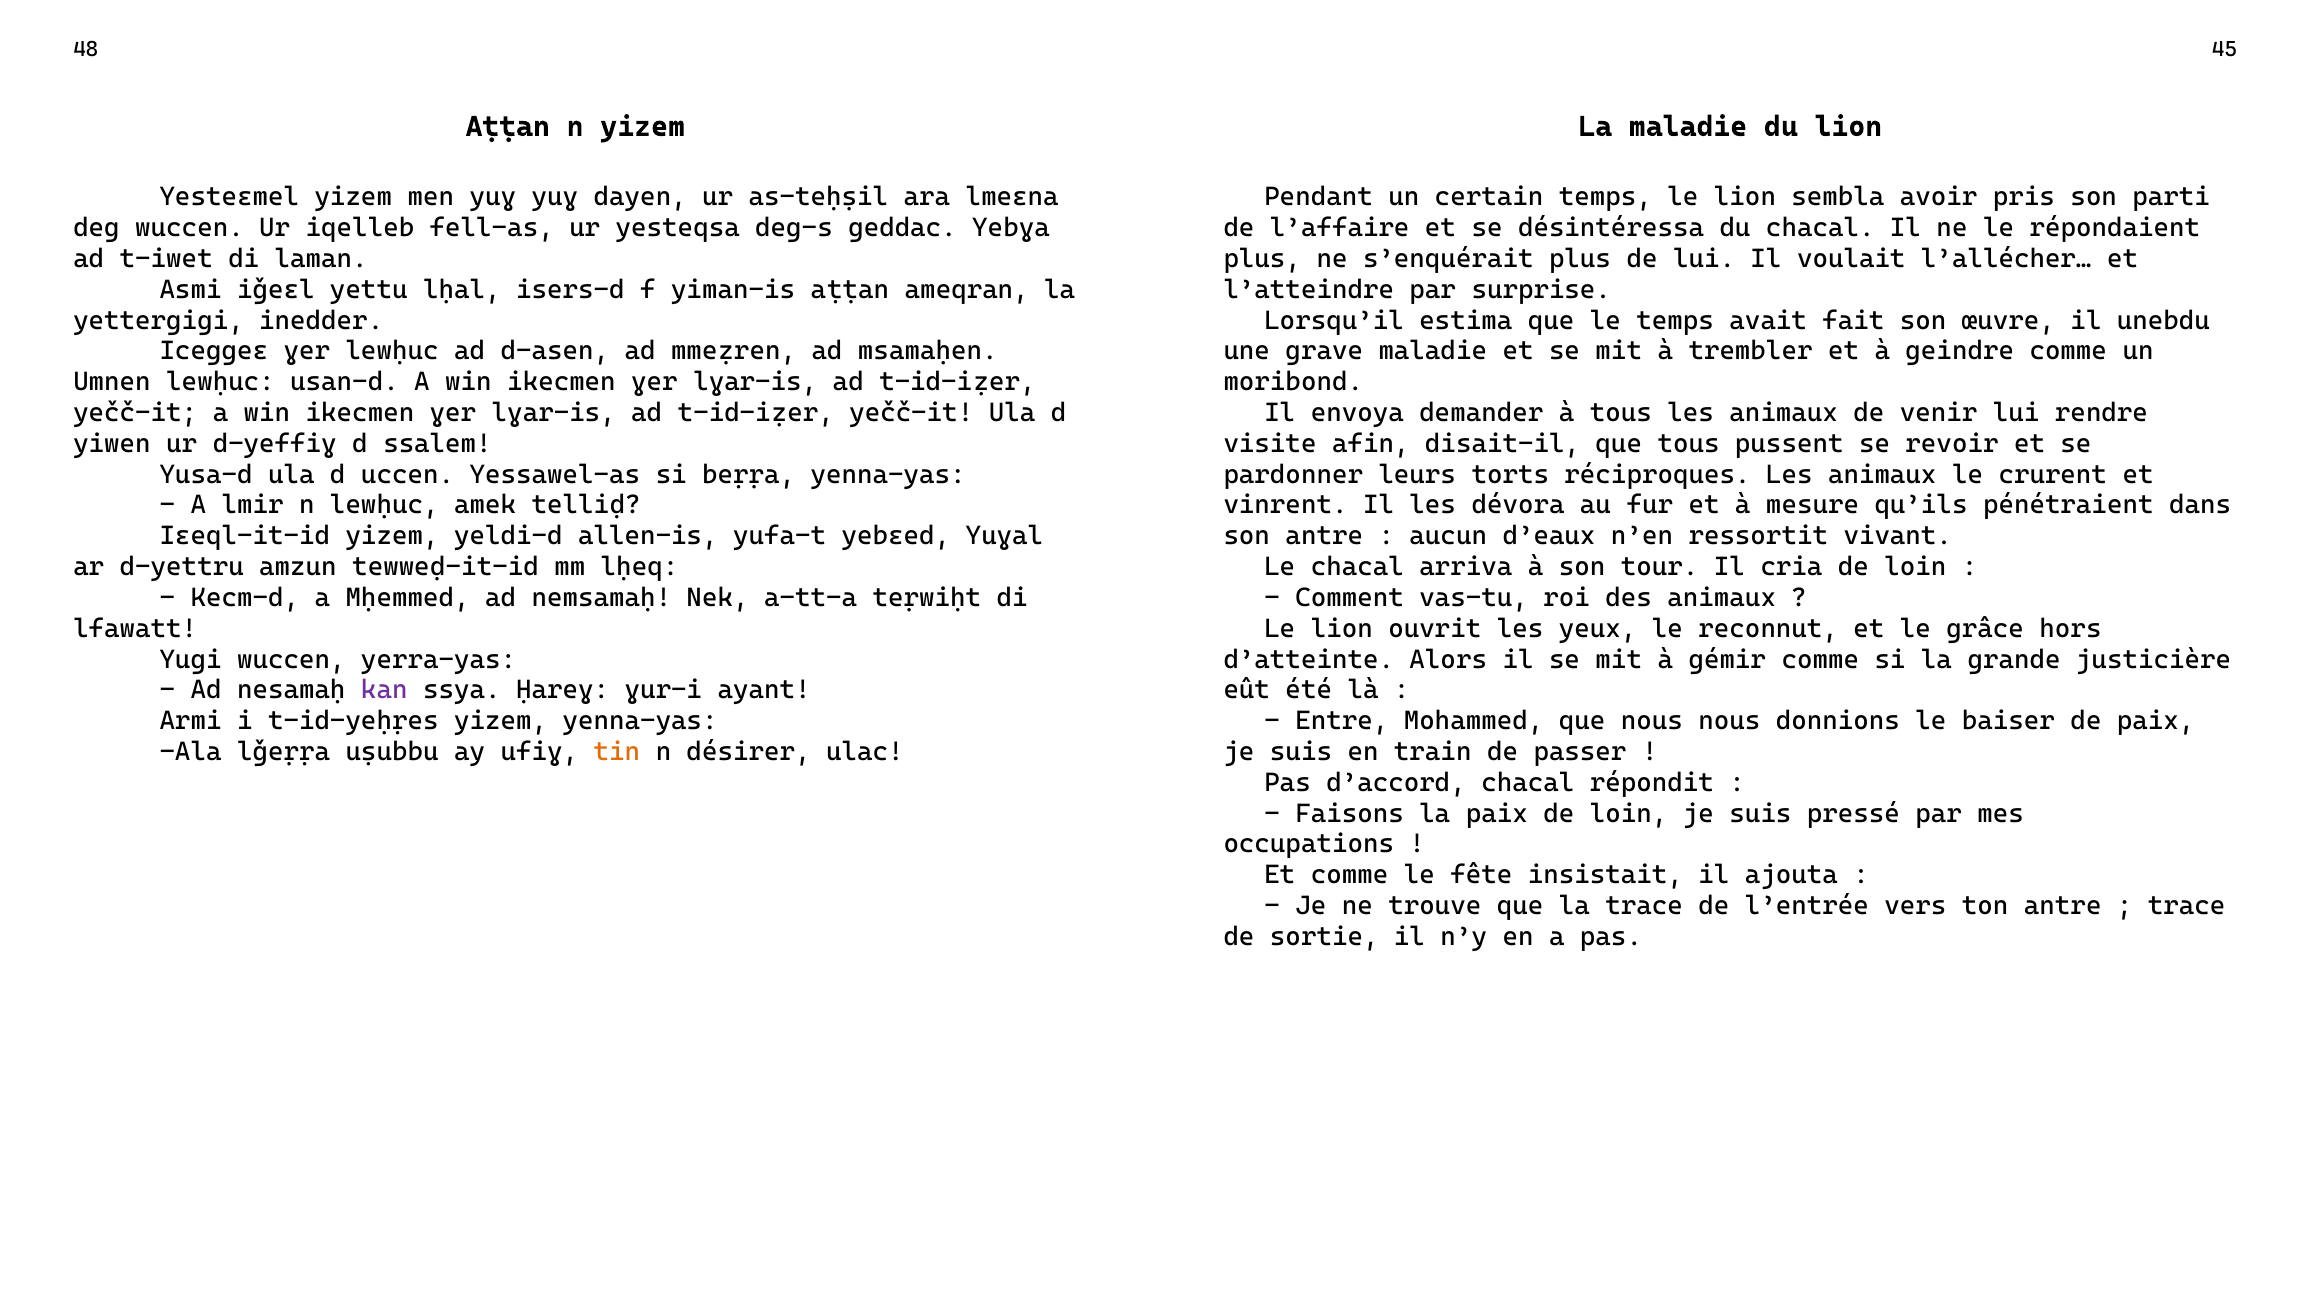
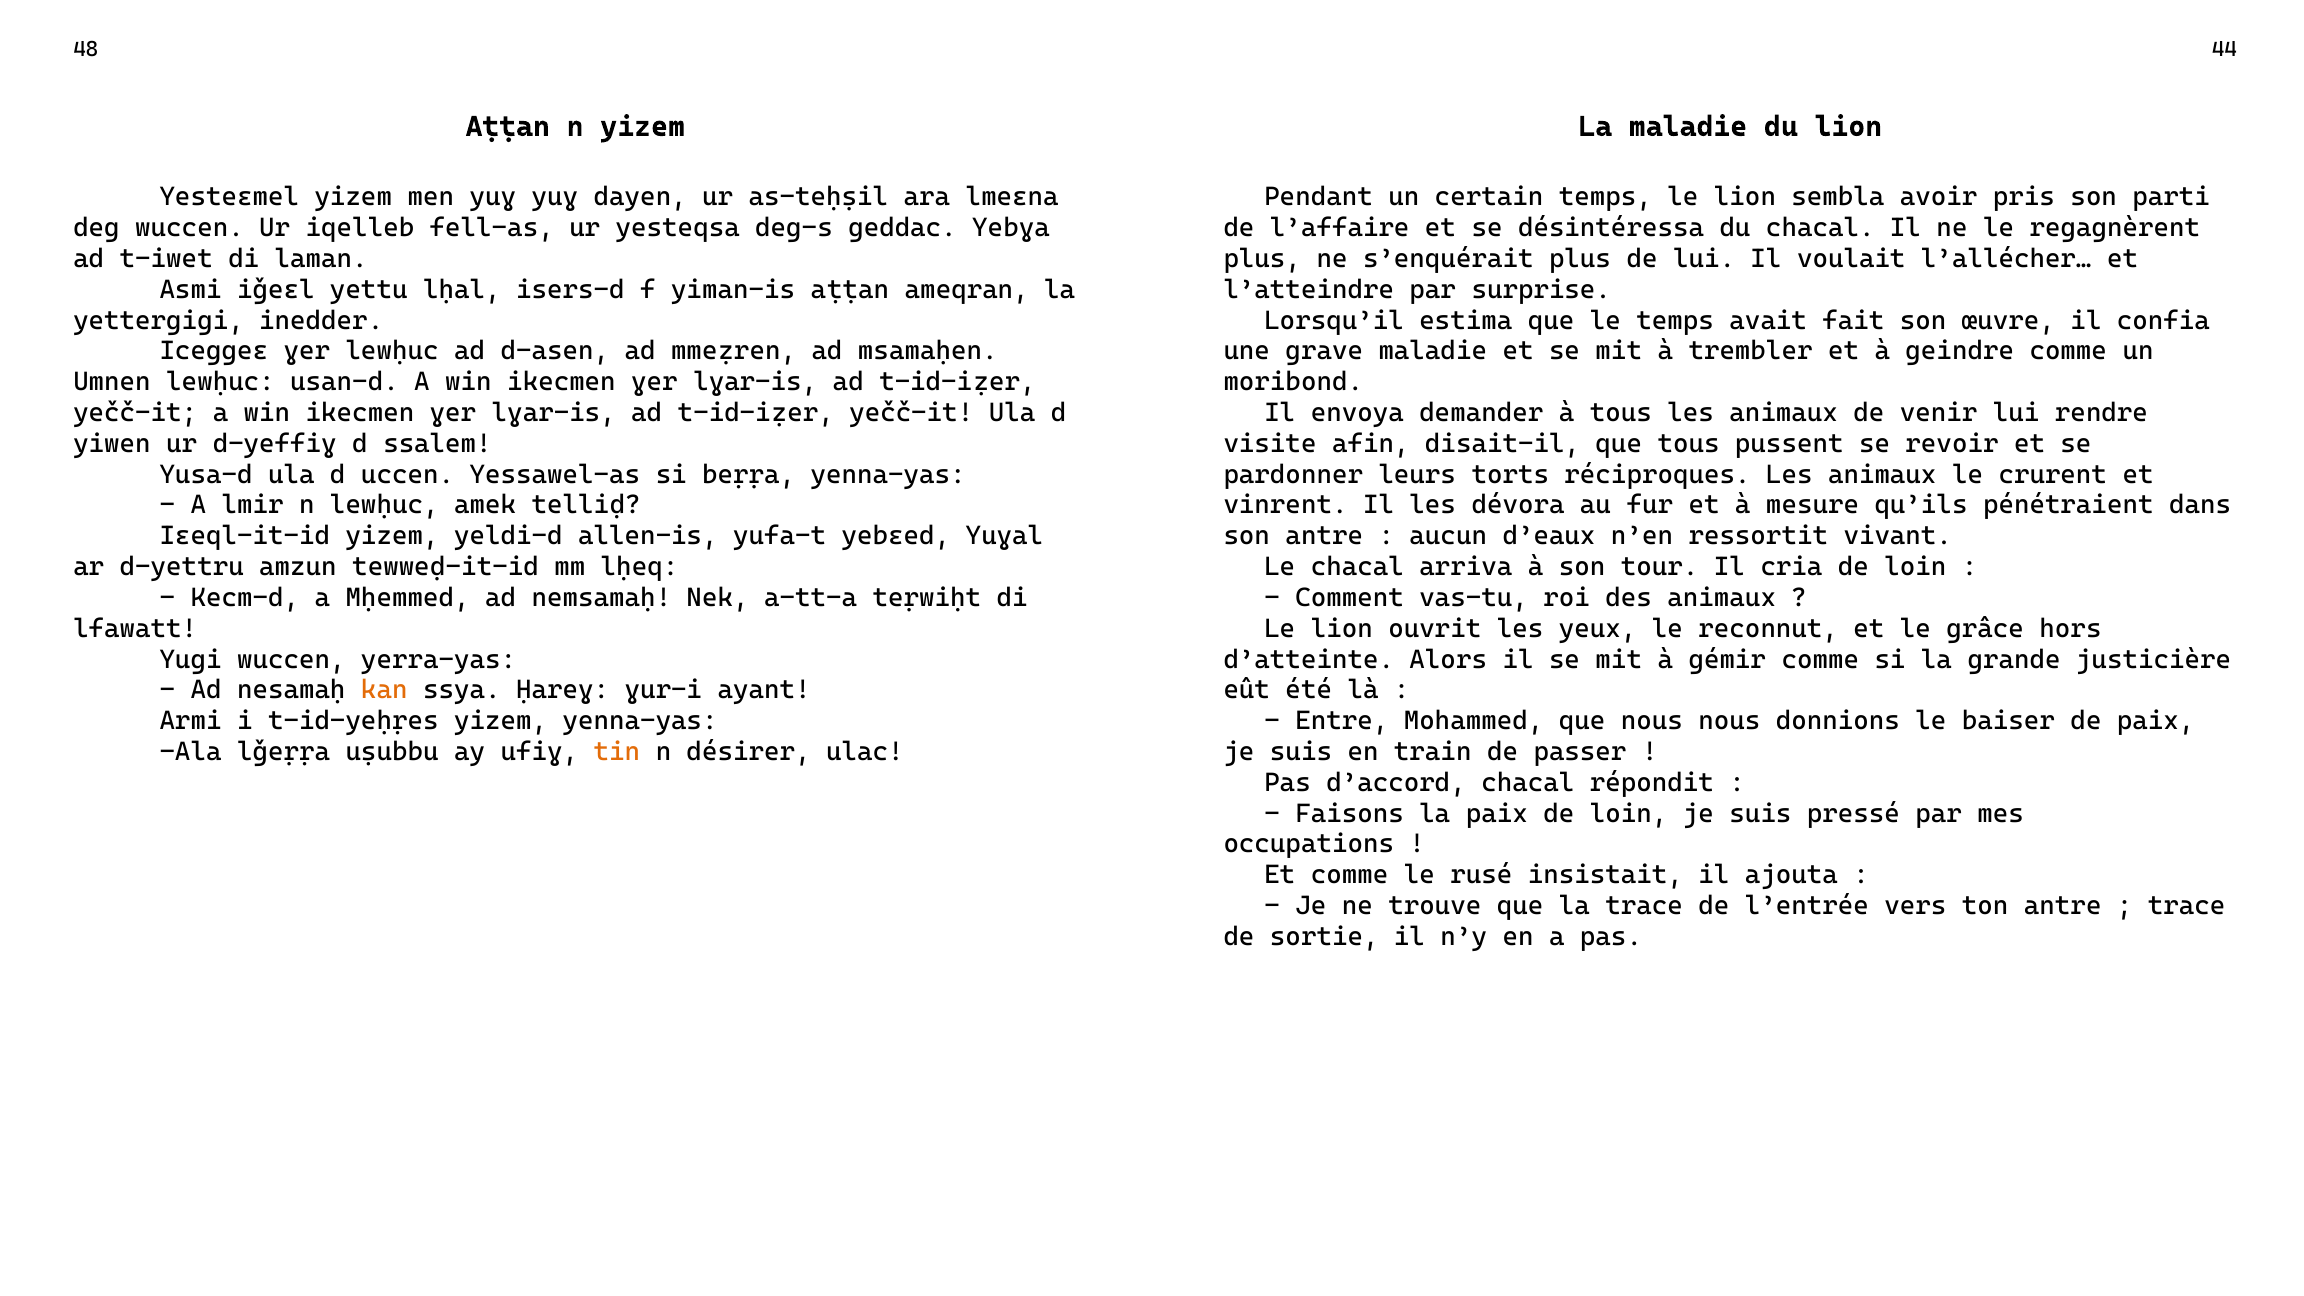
45: 45 -> 44 (2224, 50)
répondaient: répondaient -> regagnèrent (2115, 228)
unebdu: unebdu -> confia (2163, 320)
kan colour: purple -> orange (384, 690)
fête: fête -> rusé (1481, 875)
